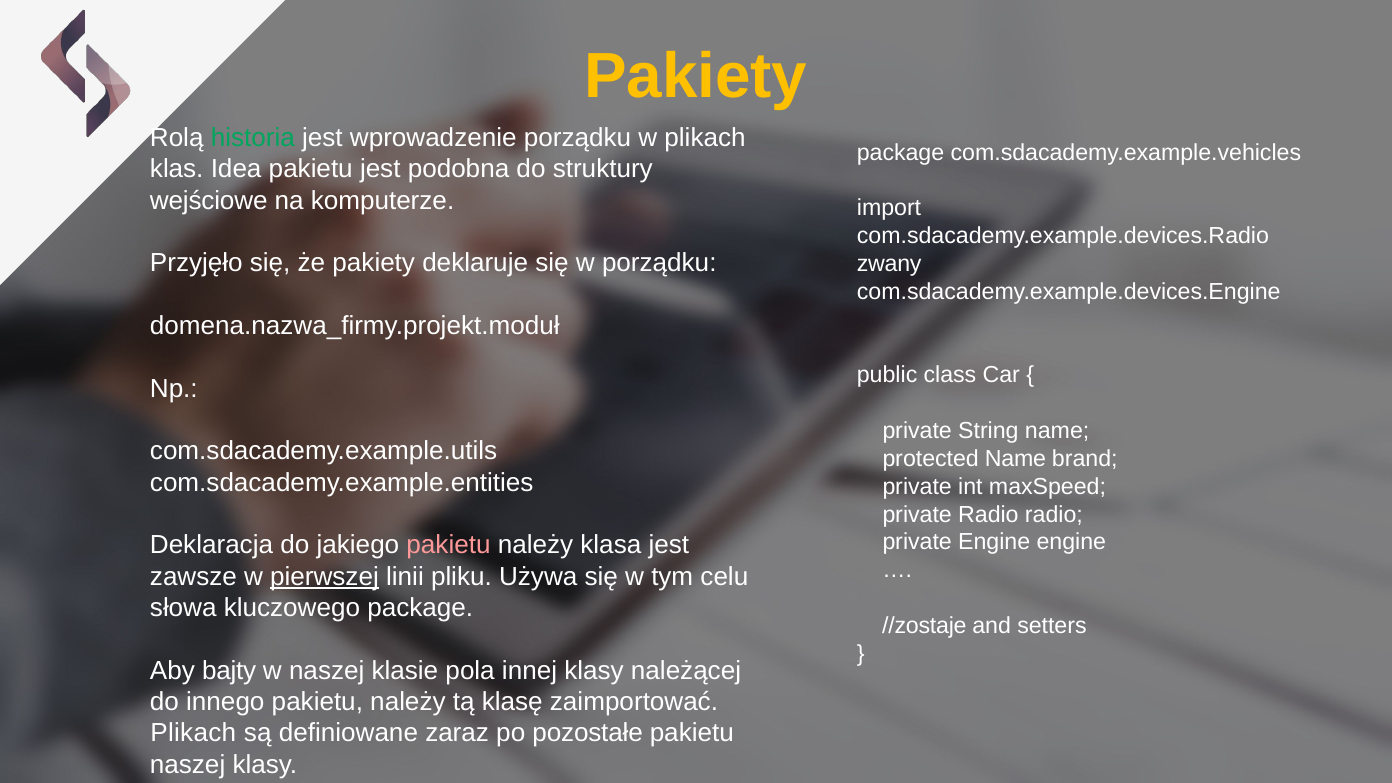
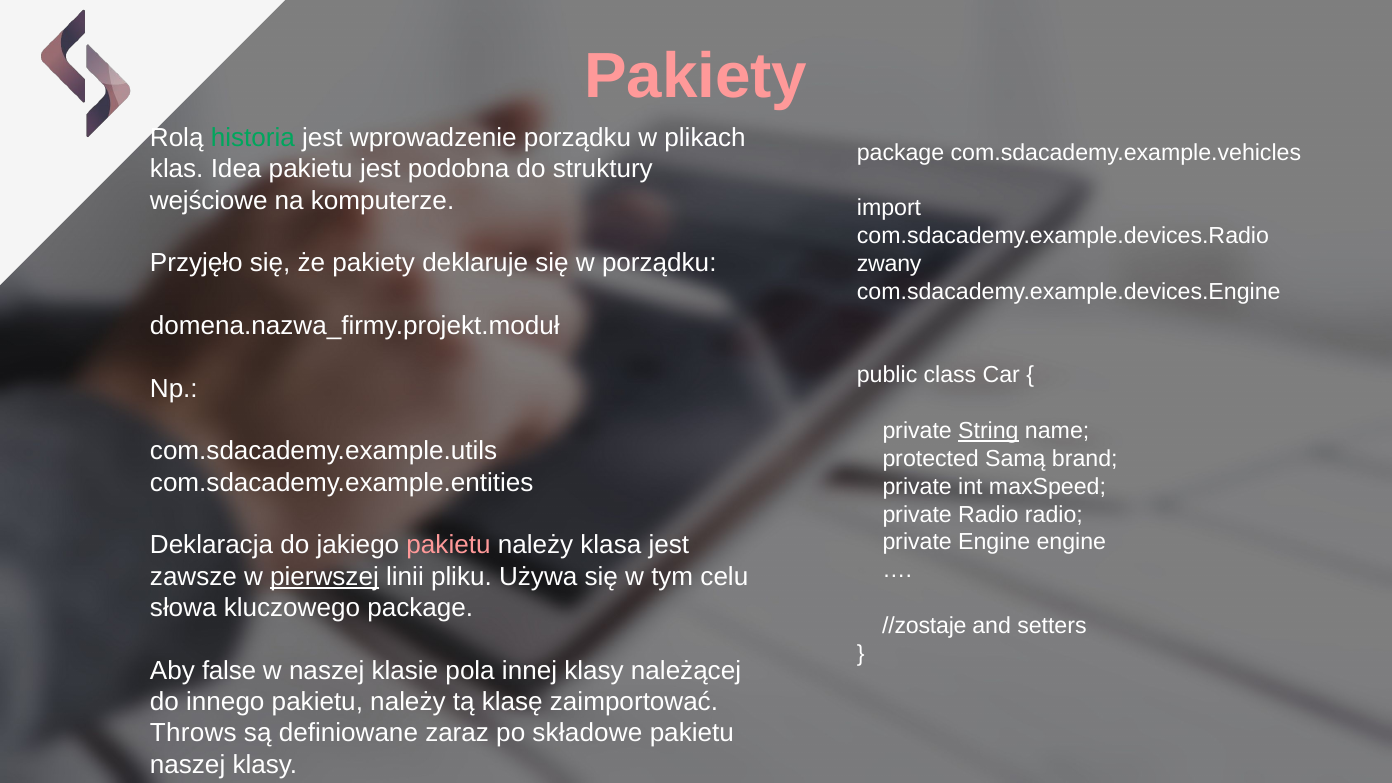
Pakiety colour: yellow -> pink (696, 76)
String underline: none -> present (988, 431)
protected Name: Name -> Samą (1015, 459)
bajty: bajty -> false (229, 670)
Plikach: Plikach -> Throws (193, 733)
pozostałe: pozostałe -> składowe (587, 733)
